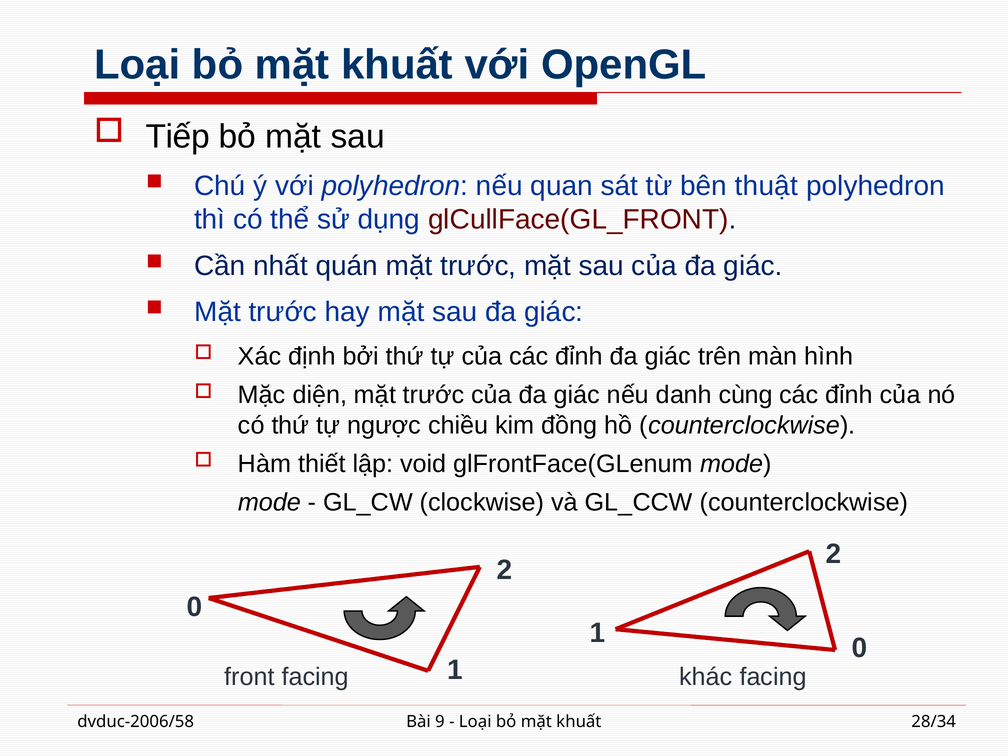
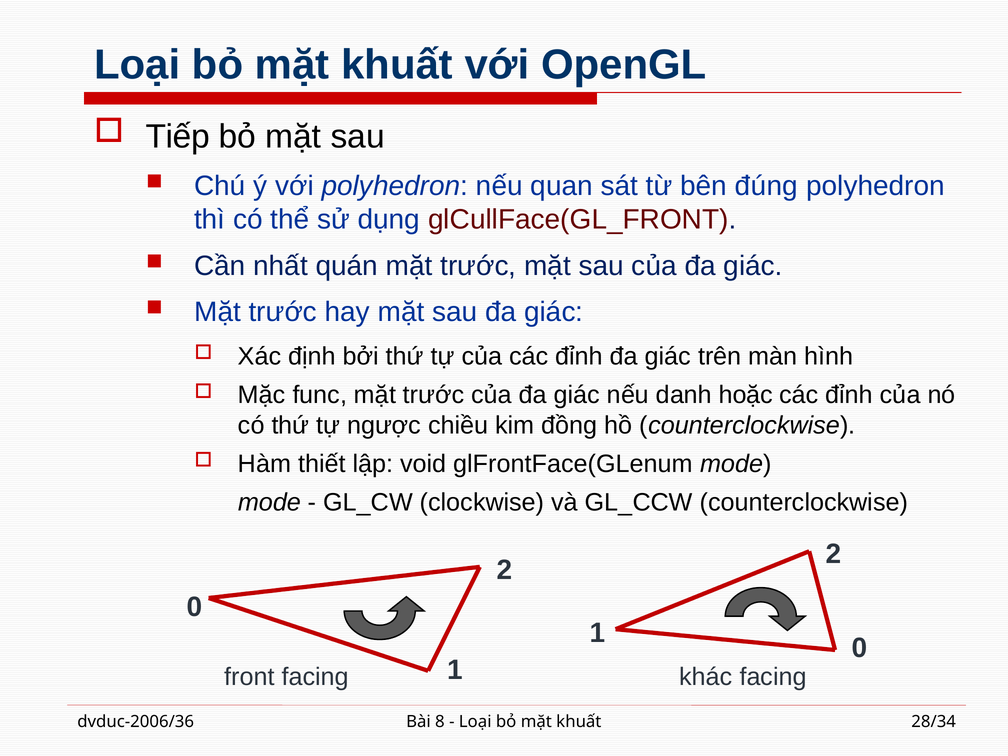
thuật: thuật -> đúng (766, 186)
diện: diện -> func (320, 395)
cùng: cùng -> hoặc (746, 395)
dvduc-2006/58: dvduc-2006/58 -> dvduc-2006/36 (136, 722)
9: 9 -> 8 (440, 722)
